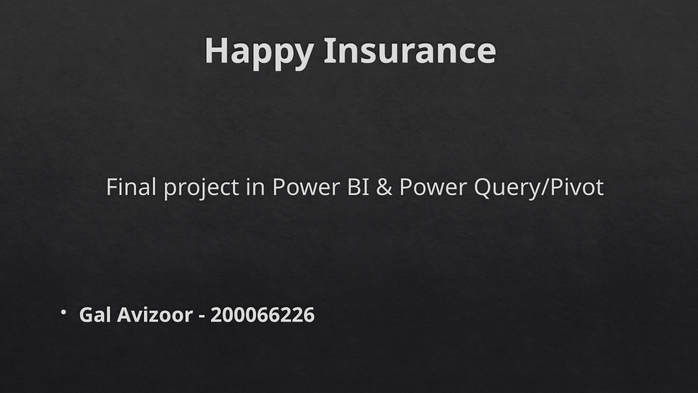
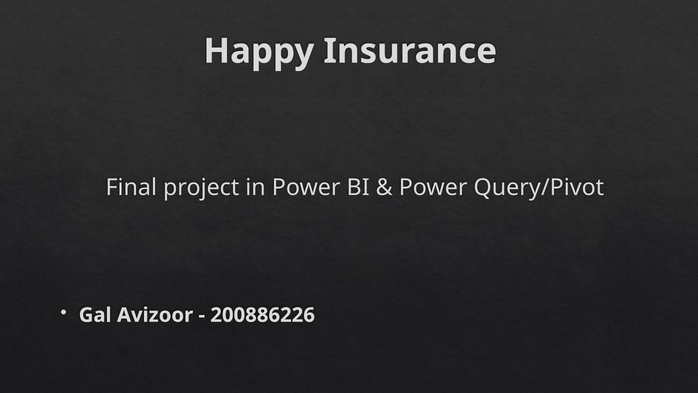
200066226: 200066226 -> 200886226 (263, 315)
